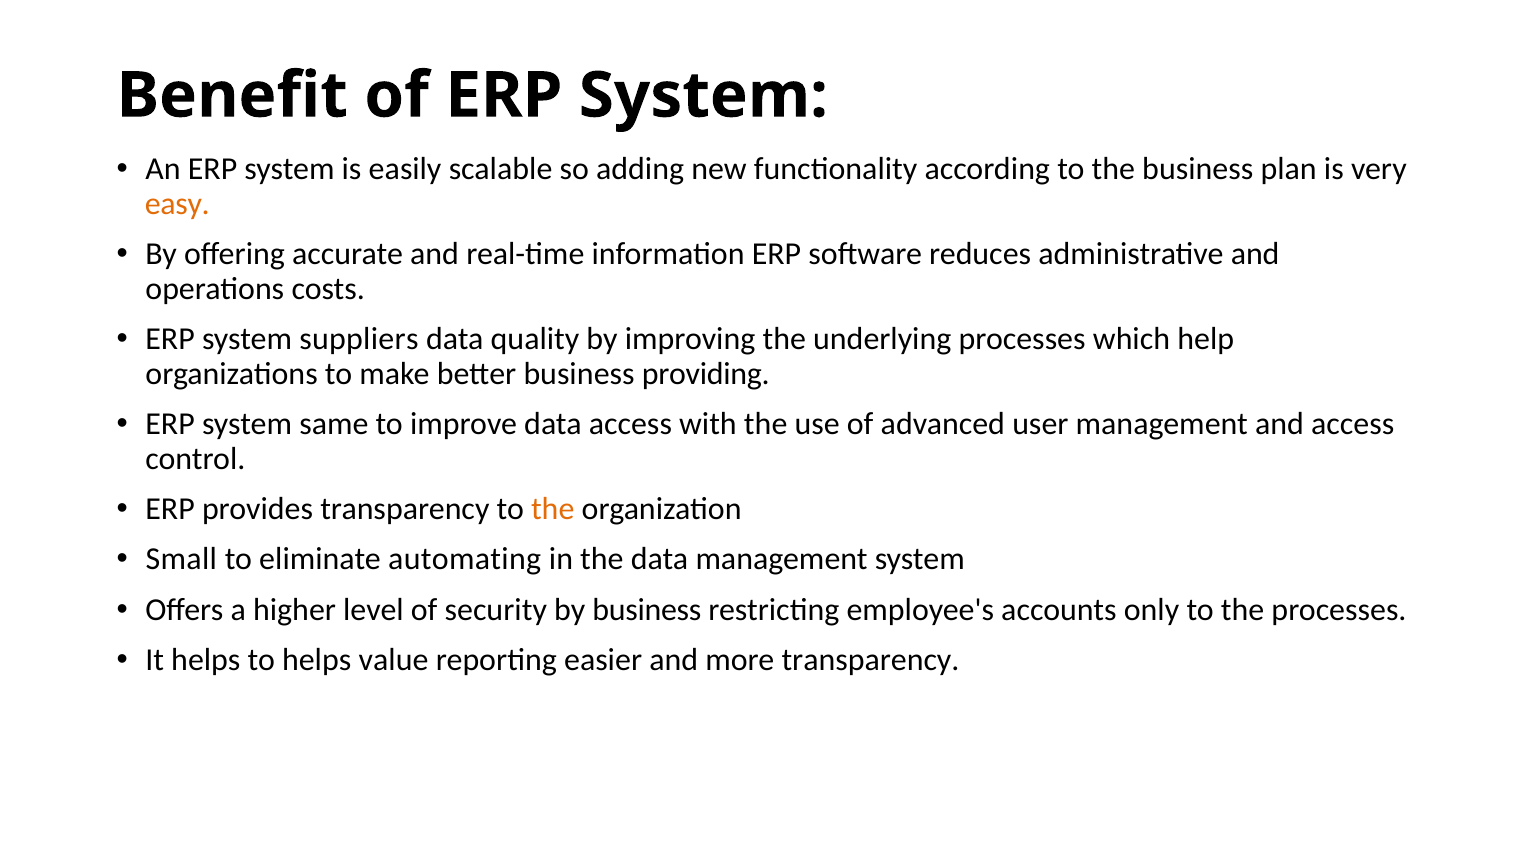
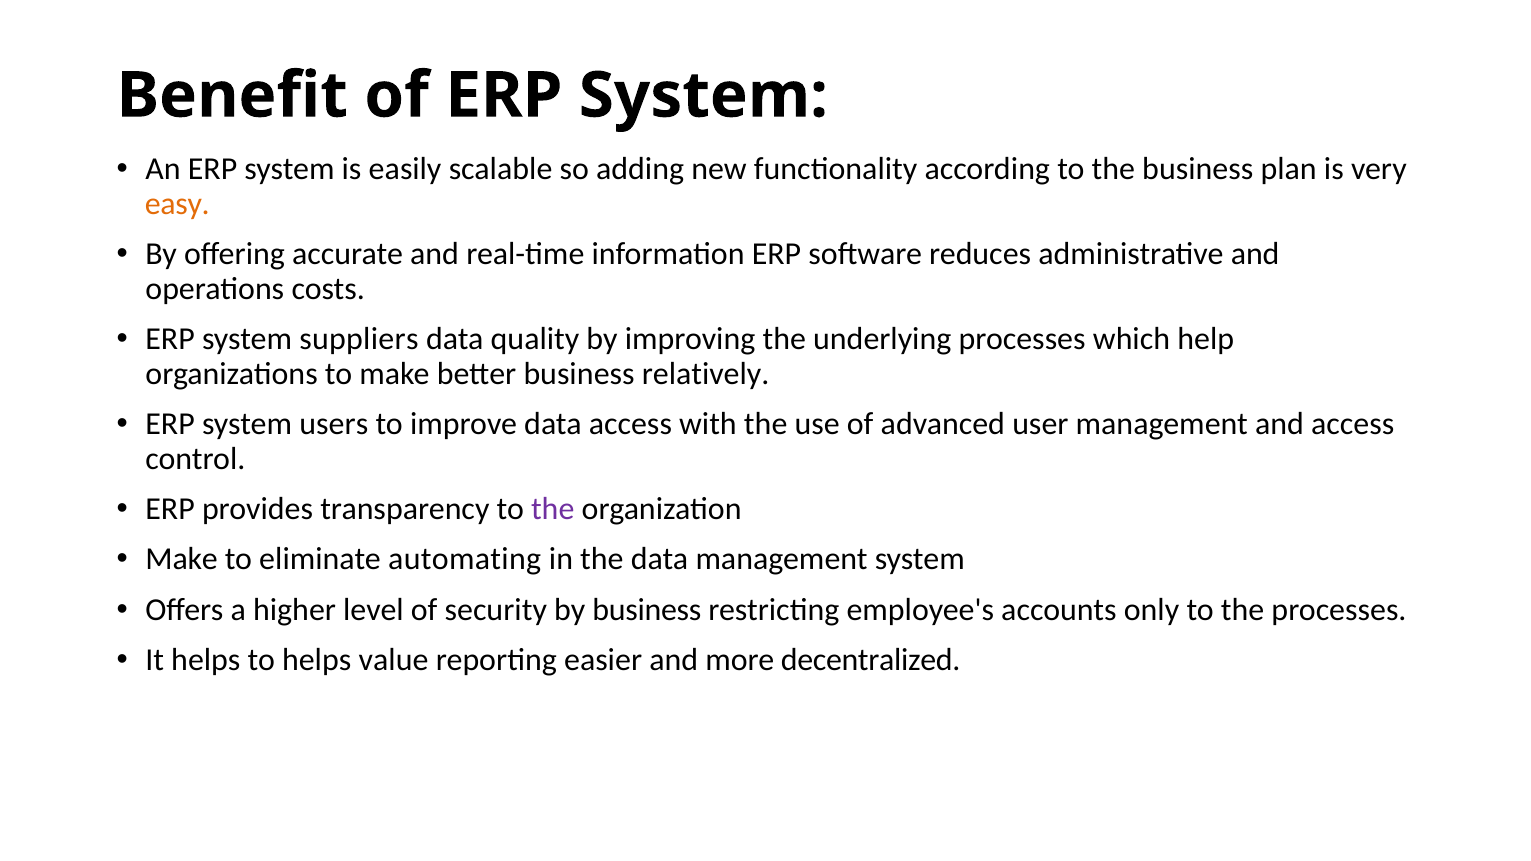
providing: providing -> relatively (706, 374)
same: same -> users (334, 424)
the colour: orange -> purple (553, 509)
Small: Small -> Make (182, 559)
more transparency: transparency -> decentralized (871, 660)
